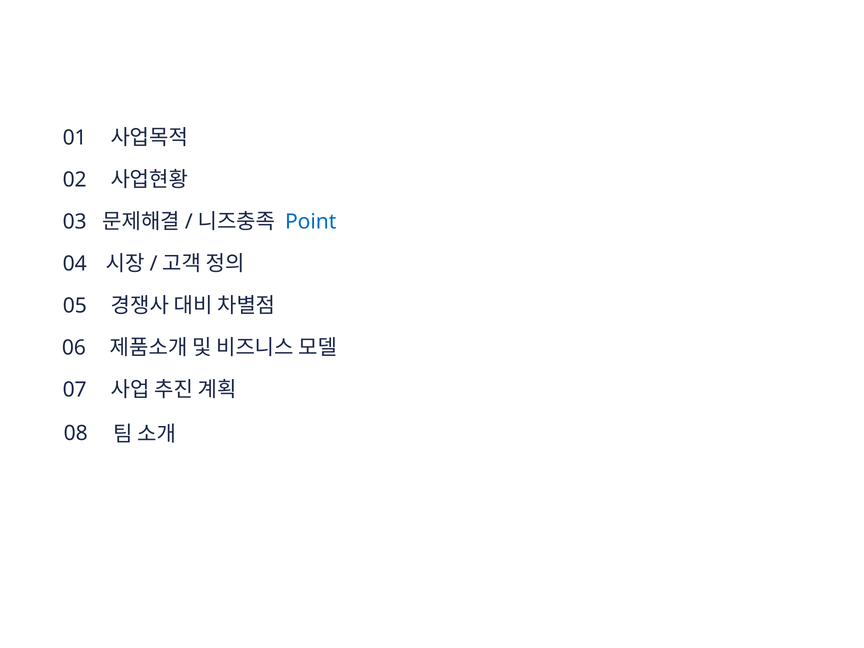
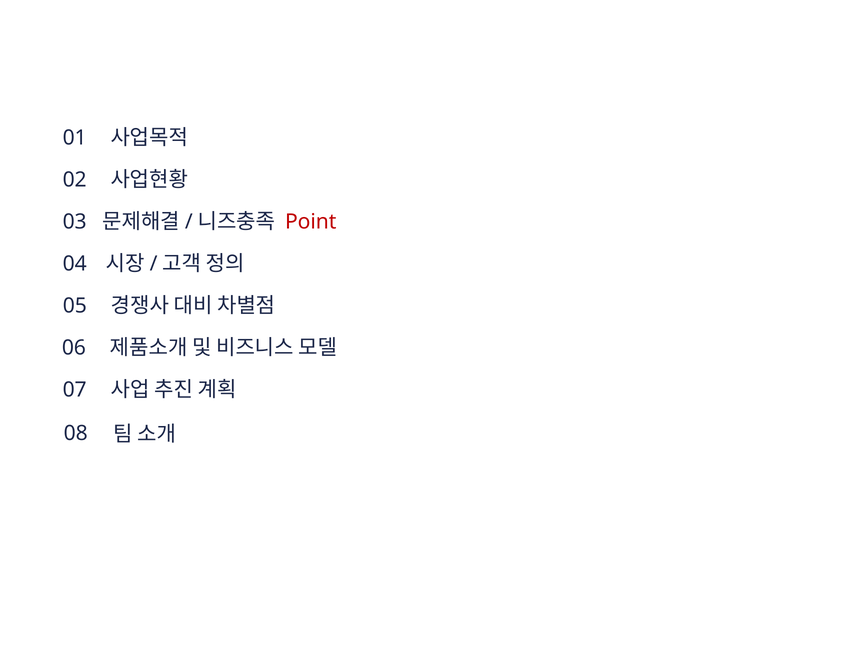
Point colour: blue -> red (311, 222)
